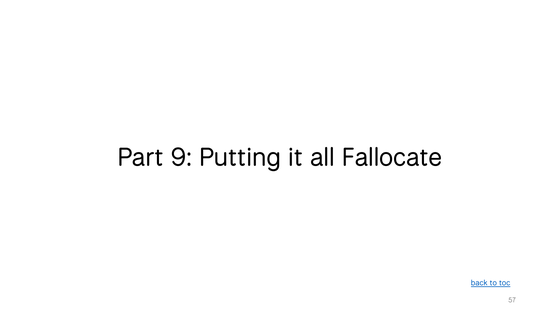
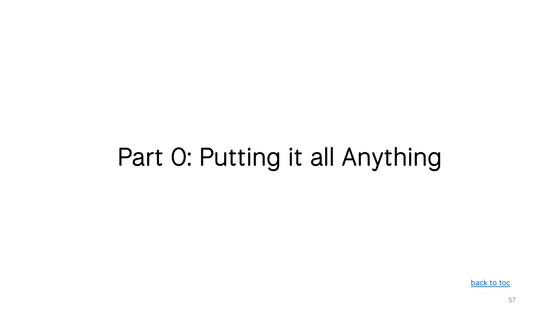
9: 9 -> 0 (182, 157)
Fallocate: Fallocate -> Anything (392, 157)
